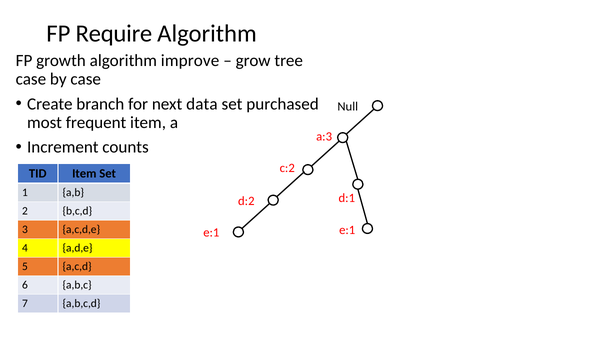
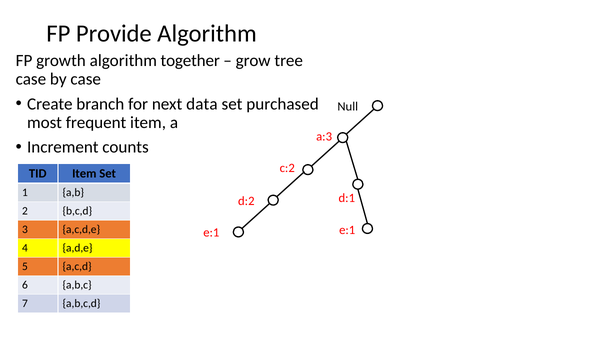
Require: Require -> Provide (114, 34)
improve: improve -> together (190, 61)
